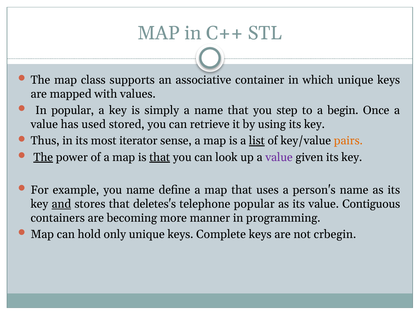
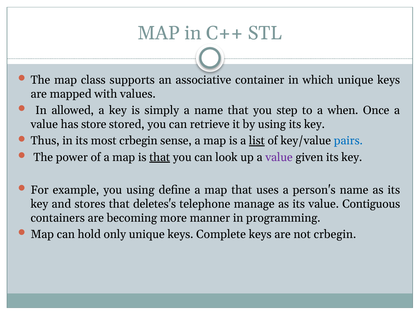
In popular: popular -> allowed (73, 110)
begin: begin -> when (343, 110)
used: used -> store (94, 124)
most iterator: iterator -> crbegin (138, 141)
pairs colour: orange -> blue (348, 141)
The underline: present -> none (43, 157)
you name: name -> using (140, 190)
and underline: present -> none (61, 204)
telephone popular: popular -> manage (254, 204)
